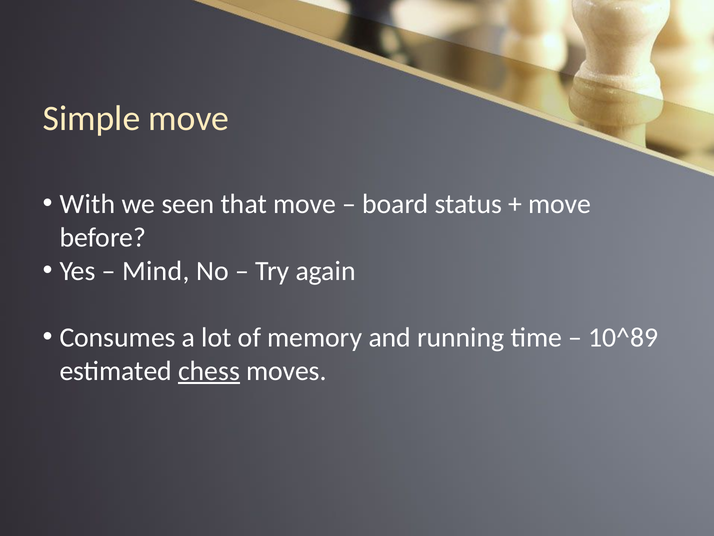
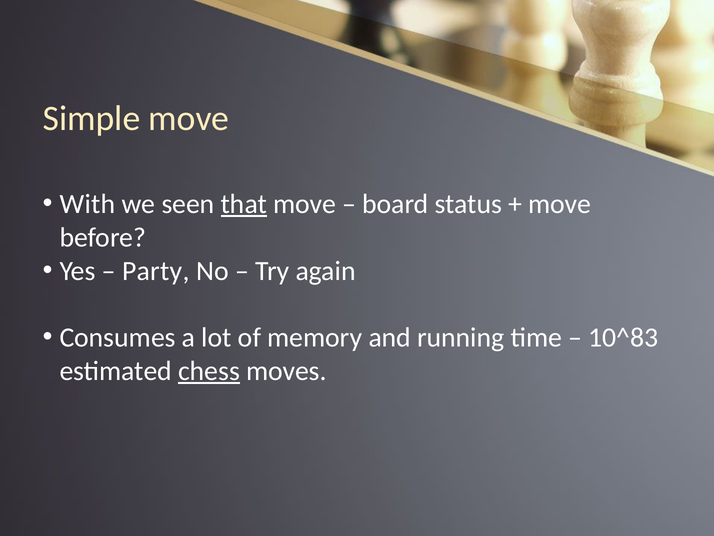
that underline: none -> present (244, 204)
Mind: Mind -> Party (156, 271)
10^89: 10^89 -> 10^83 (623, 337)
